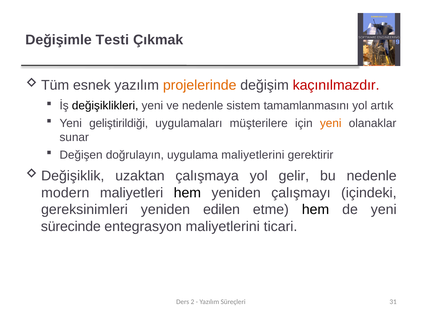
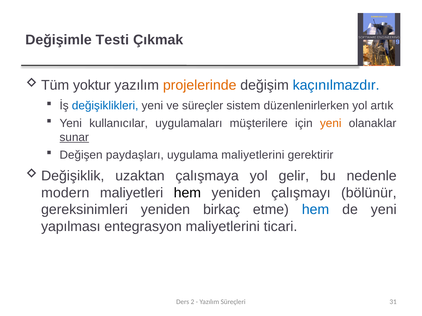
esnek: esnek -> yoktur (92, 85)
kaçınılmazdır colour: red -> blue (336, 85)
değişiklikleri colour: black -> blue (105, 106)
ve nedenle: nedenle -> süreçler (203, 106)
tamamlanmasını: tamamlanmasını -> düzenlenirlerken (306, 106)
geliştirildiği: geliştirildiği -> kullanıcılar (119, 124)
sunar underline: none -> present (74, 138)
doğrulayın: doğrulayın -> paydaşları (135, 155)
içindeki: içindeki -> bölünür (369, 193)
edilen: edilen -> birkaç (222, 210)
hem colour: black -> blue (316, 210)
sürecinde: sürecinde -> yapılması (71, 227)
